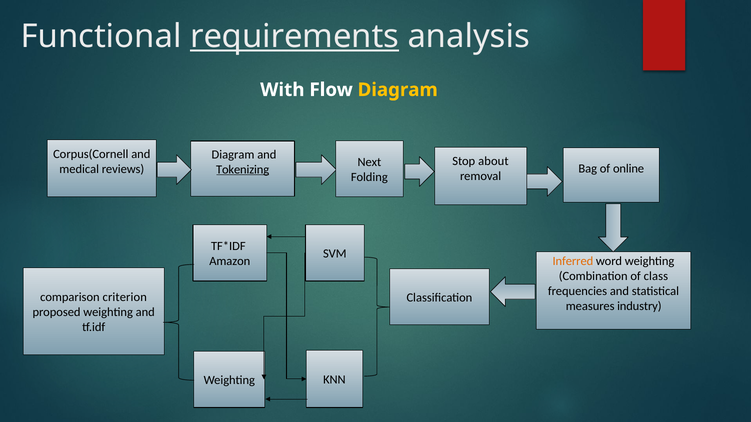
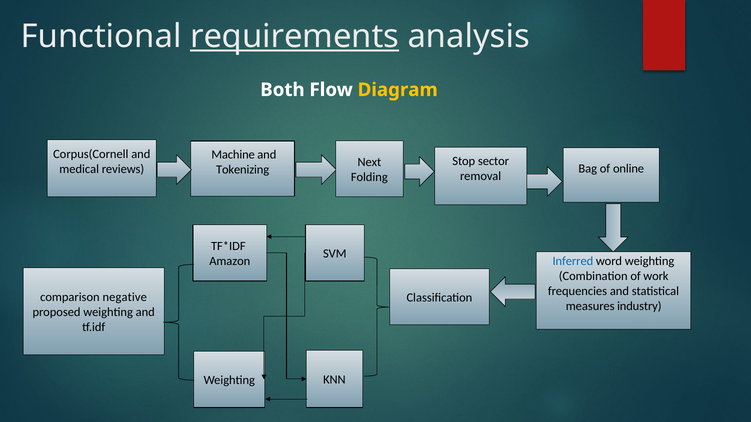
With: With -> Both (282, 90)
Diagram: Diagram -> Machine (233, 155)
about: about -> sector (494, 161)
Tokenizing underline: present -> none (243, 170)
Inferred colour: orange -> blue (573, 262)
class: class -> work (656, 277)
criterion: criterion -> negative (125, 297)
